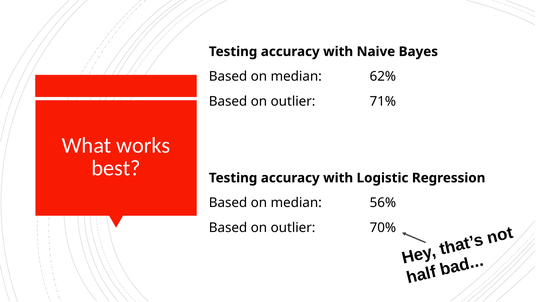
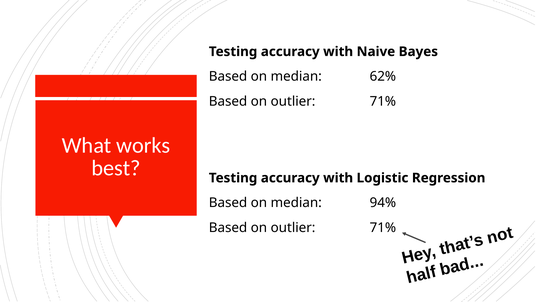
56%: 56% -> 94% (383, 203)
70%: 70% -> 71% (383, 227)
